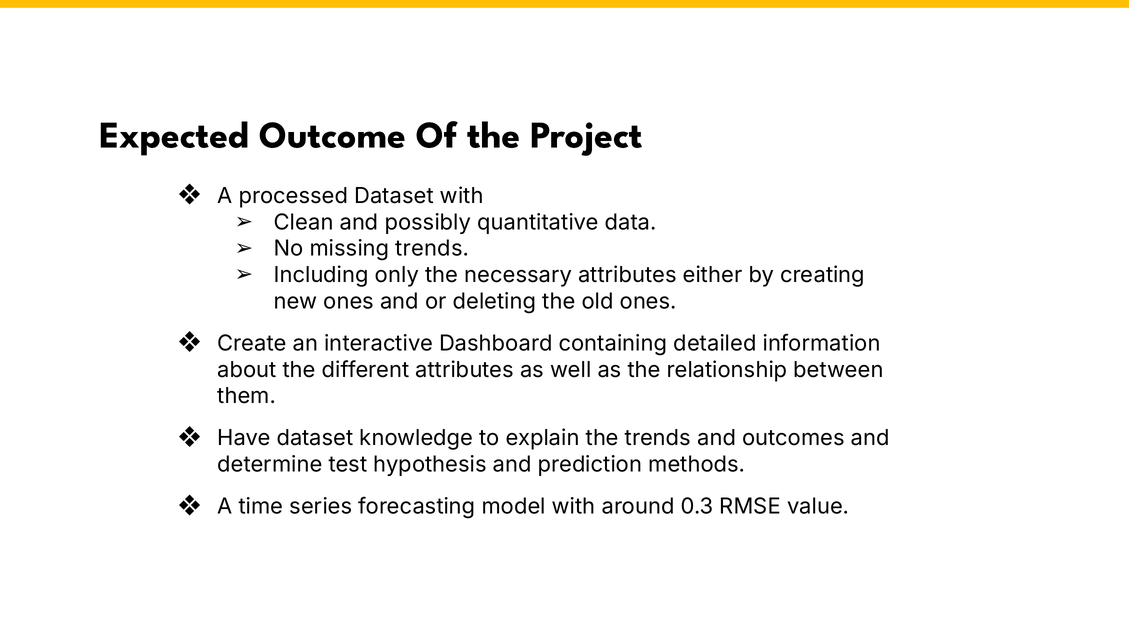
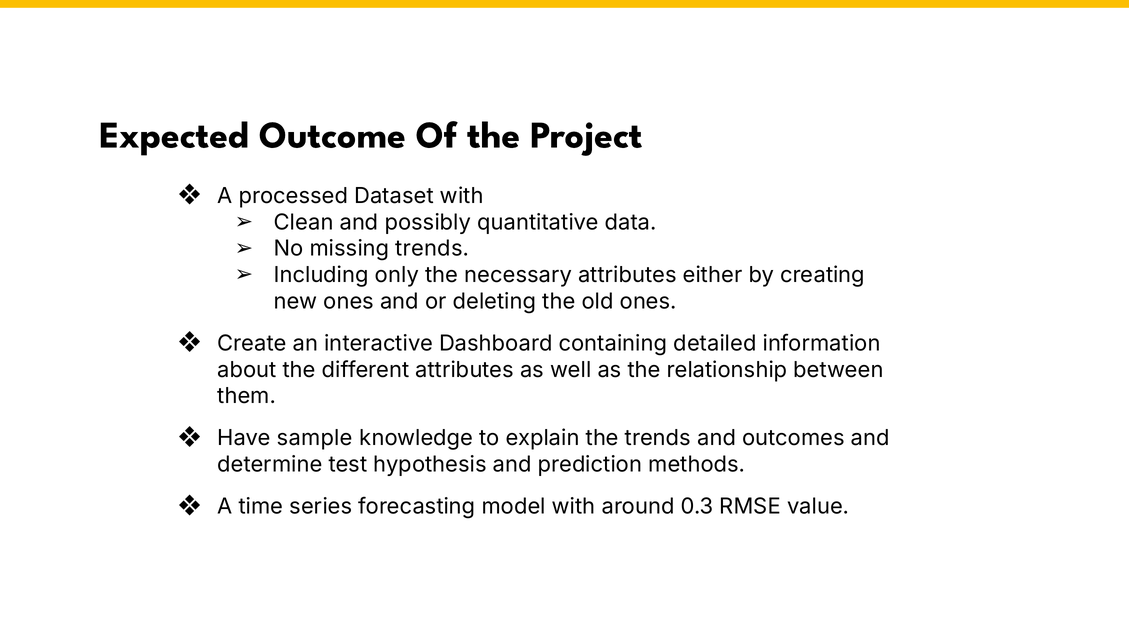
Have dataset: dataset -> sample (315, 438)
